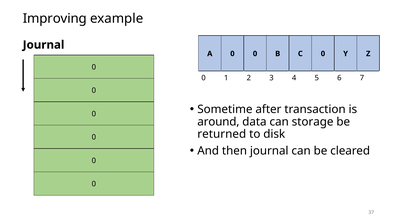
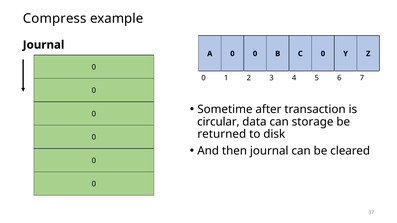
Improving: Improving -> Compress (55, 19)
around: around -> circular (218, 122)
